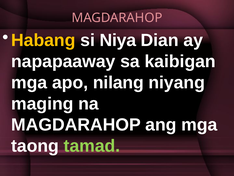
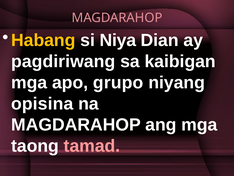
napapaaway: napapaaway -> pagdiriwang (63, 61)
nilang: nilang -> grupo (118, 82)
maging: maging -> opisina (42, 103)
tamad colour: light green -> pink (92, 146)
